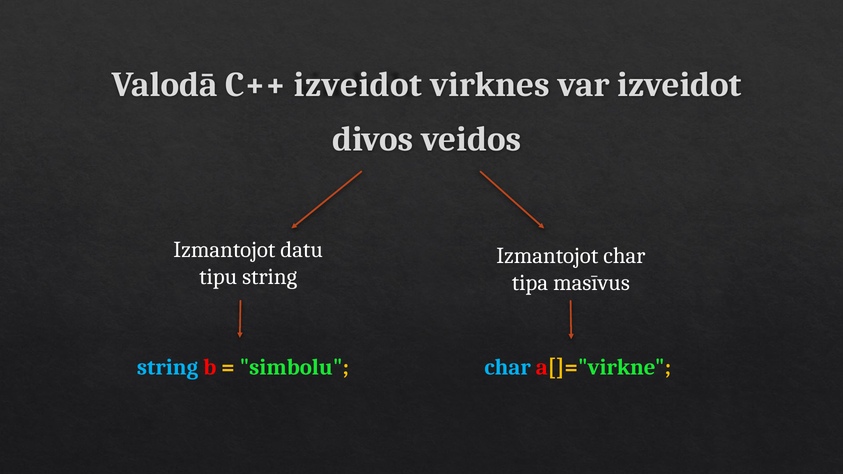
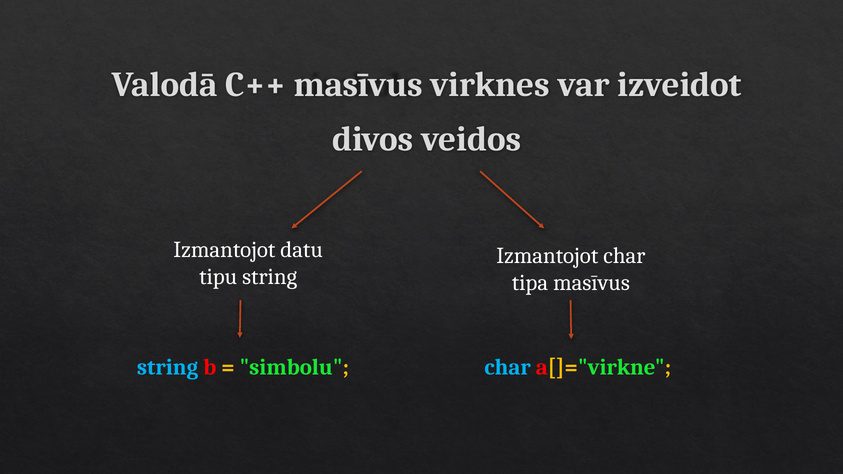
C++ izveidot: izveidot -> masīvus (358, 85)
